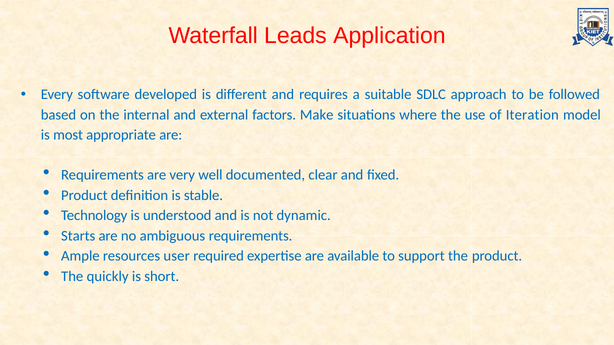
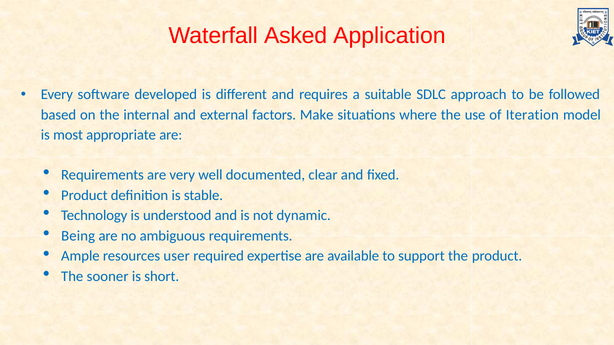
Leads: Leads -> Asked (296, 36)
Starts: Starts -> Being (78, 236)
quickly: quickly -> sooner (108, 277)
